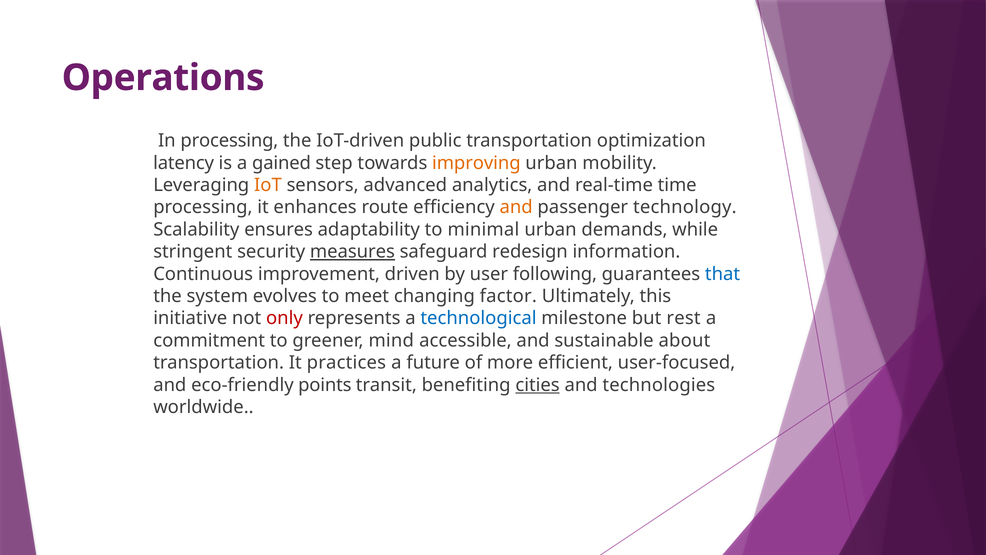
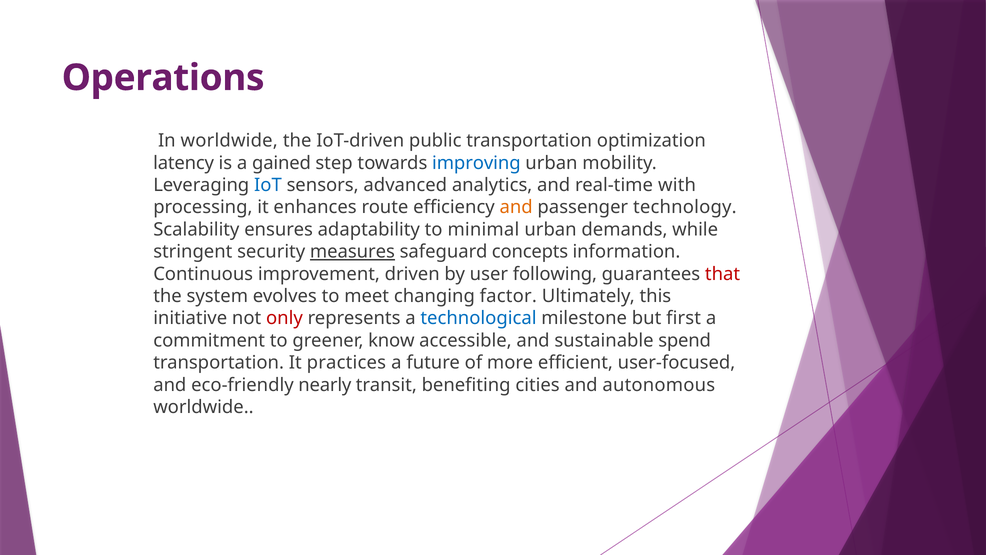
In processing: processing -> worldwide (229, 141)
improving colour: orange -> blue (476, 163)
IoT colour: orange -> blue (268, 185)
time: time -> with (677, 185)
redesign: redesign -> concepts (530, 252)
that colour: blue -> red (723, 274)
rest: rest -> first (684, 318)
mind: mind -> know (391, 340)
about: about -> spend (685, 340)
points: points -> nearly (325, 385)
cities underline: present -> none (538, 385)
technologies: technologies -> autonomous (659, 385)
